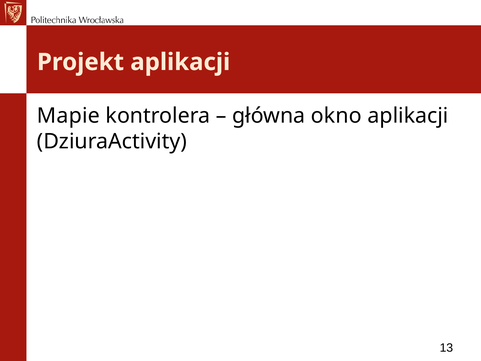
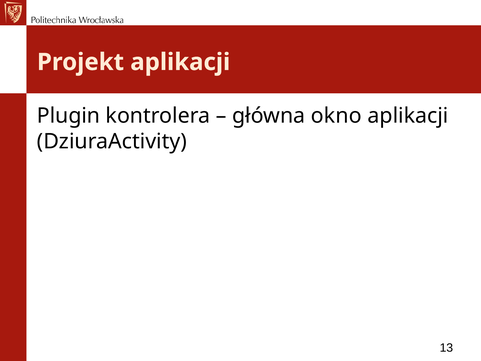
Mapie: Mapie -> Plugin (69, 116)
